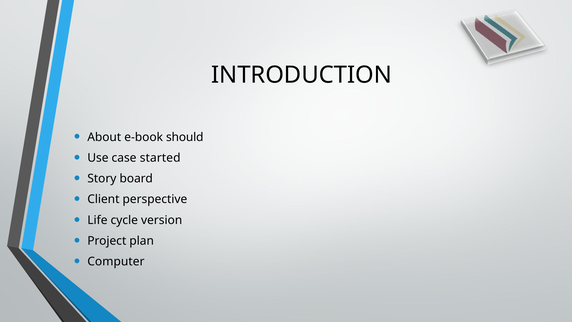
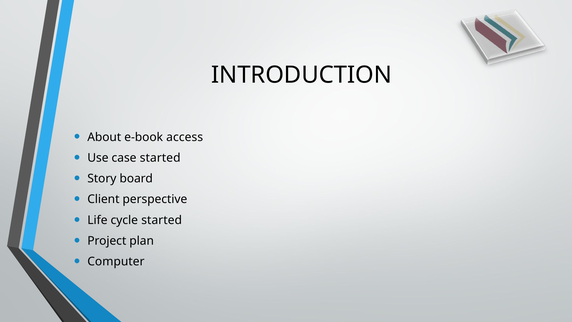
should: should -> access (185, 137)
cycle version: version -> started (162, 220)
